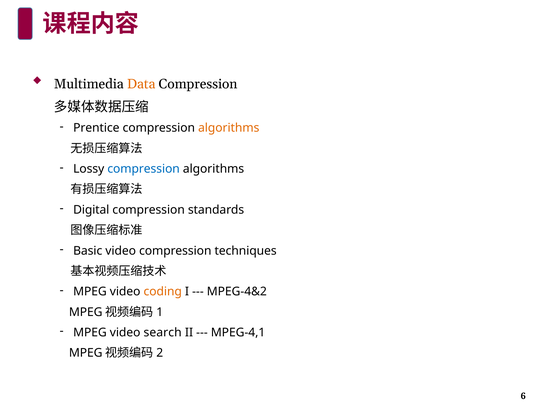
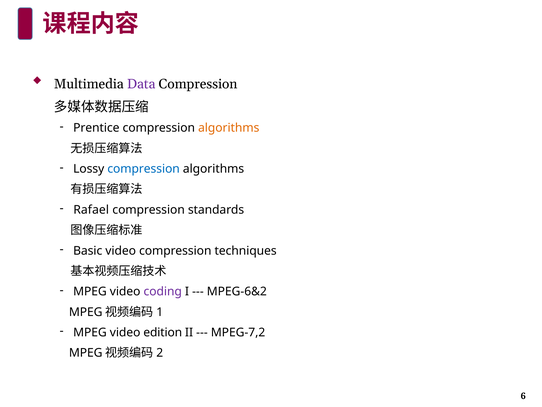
Data colour: orange -> purple (141, 84)
Digital: Digital -> Rafael (91, 210)
coding colour: orange -> purple (163, 291)
MPEG-4&2: MPEG-4&2 -> MPEG-6&2 (237, 291)
search: search -> edition (163, 332)
MPEG-4,1: MPEG-4,1 -> MPEG-7,2 (238, 332)
